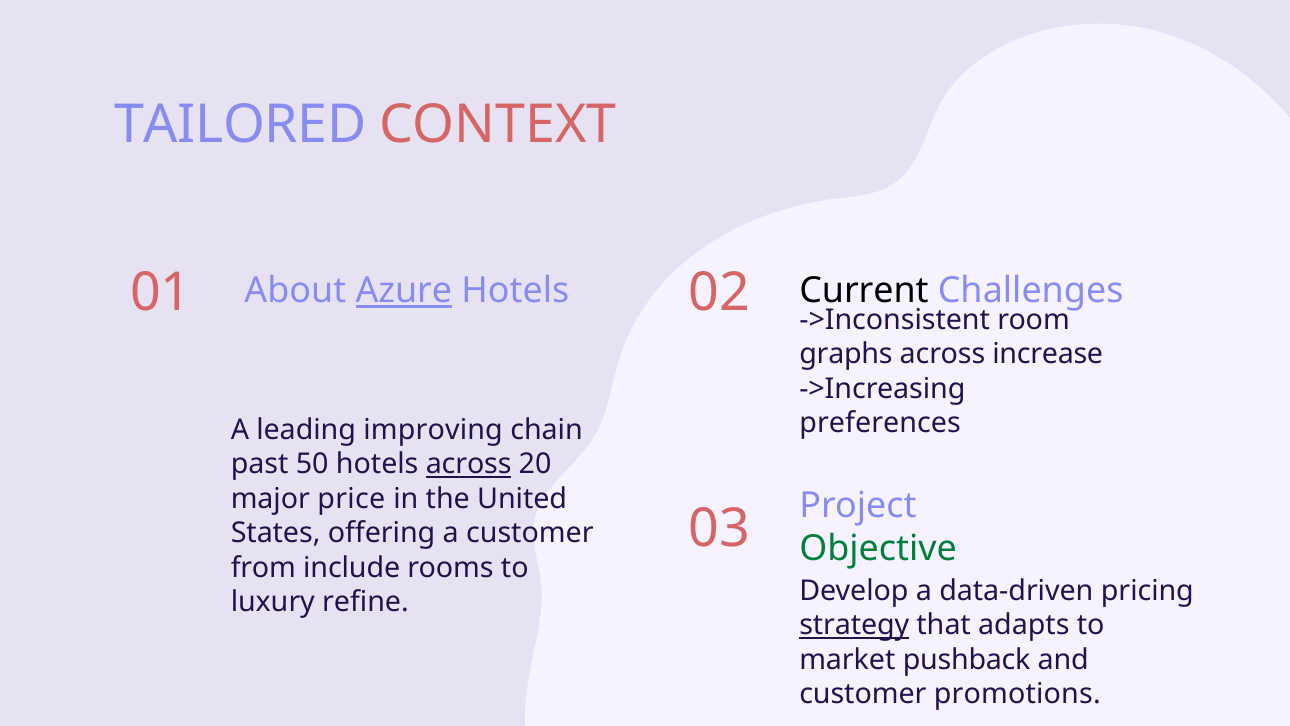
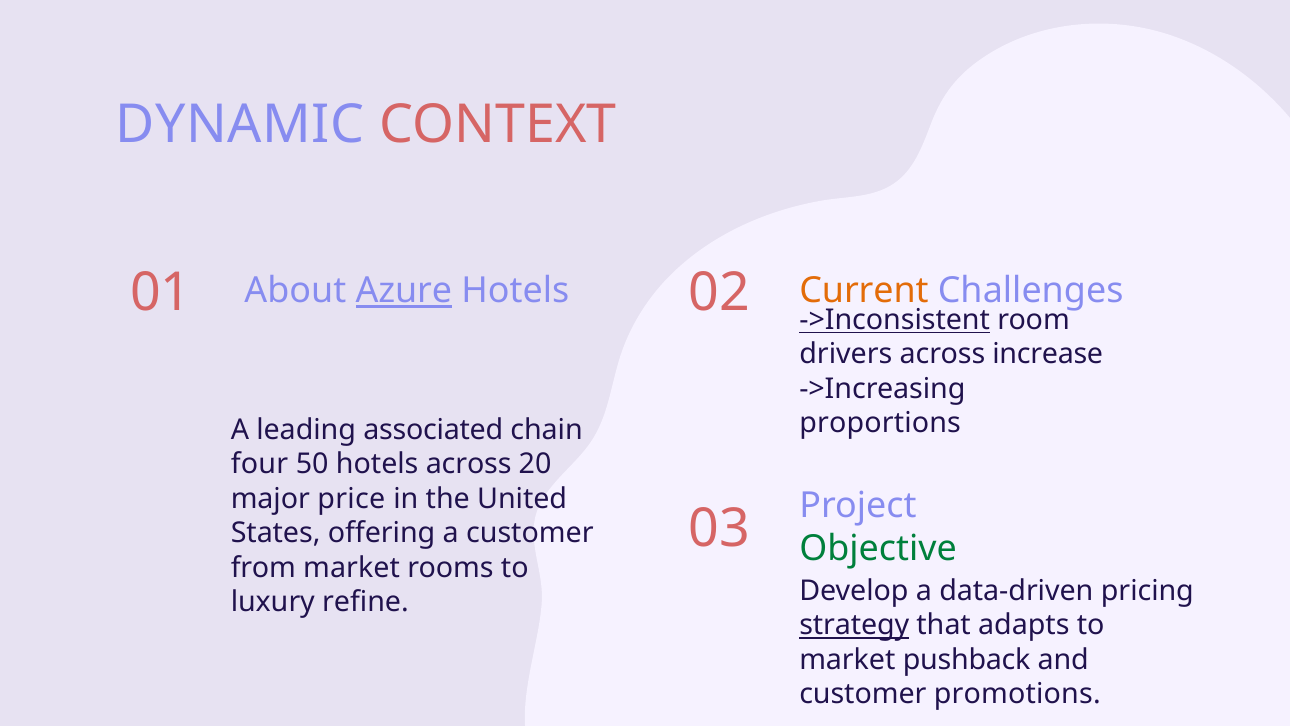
TAILORED: TAILORED -> DYNAMIC (240, 125)
Current colour: black -> orange (864, 291)
->Inconsistent underline: none -> present (895, 320)
graphs: graphs -> drivers (846, 354)
preferences: preferences -> proportions (880, 423)
improving: improving -> associated (433, 430)
past: past -> four (259, 464)
across underline: present -> none (469, 464)
from include: include -> market (352, 567)
